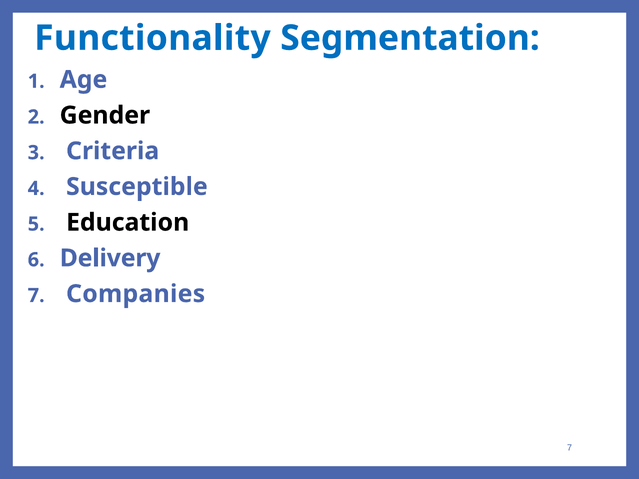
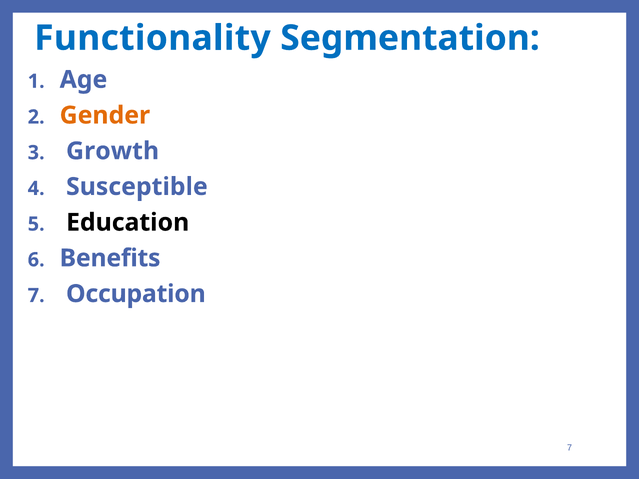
Gender colour: black -> orange (105, 115)
Criteria: Criteria -> Growth (113, 151)
Delivery: Delivery -> Benefits (110, 258)
Companies: Companies -> Occupation (136, 294)
